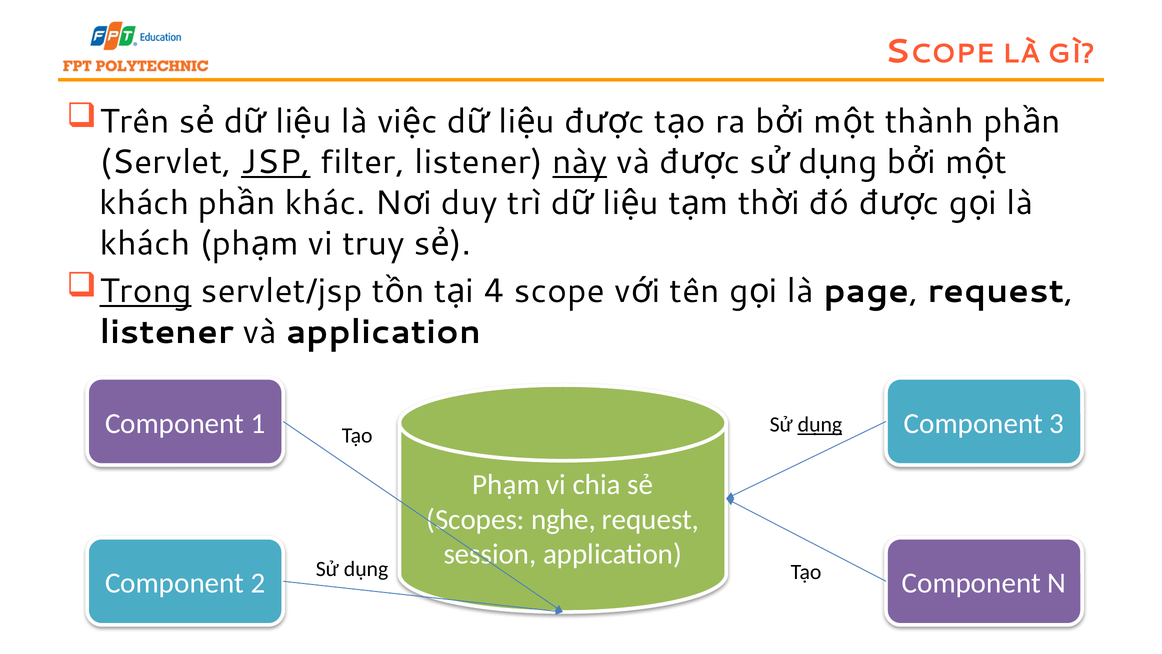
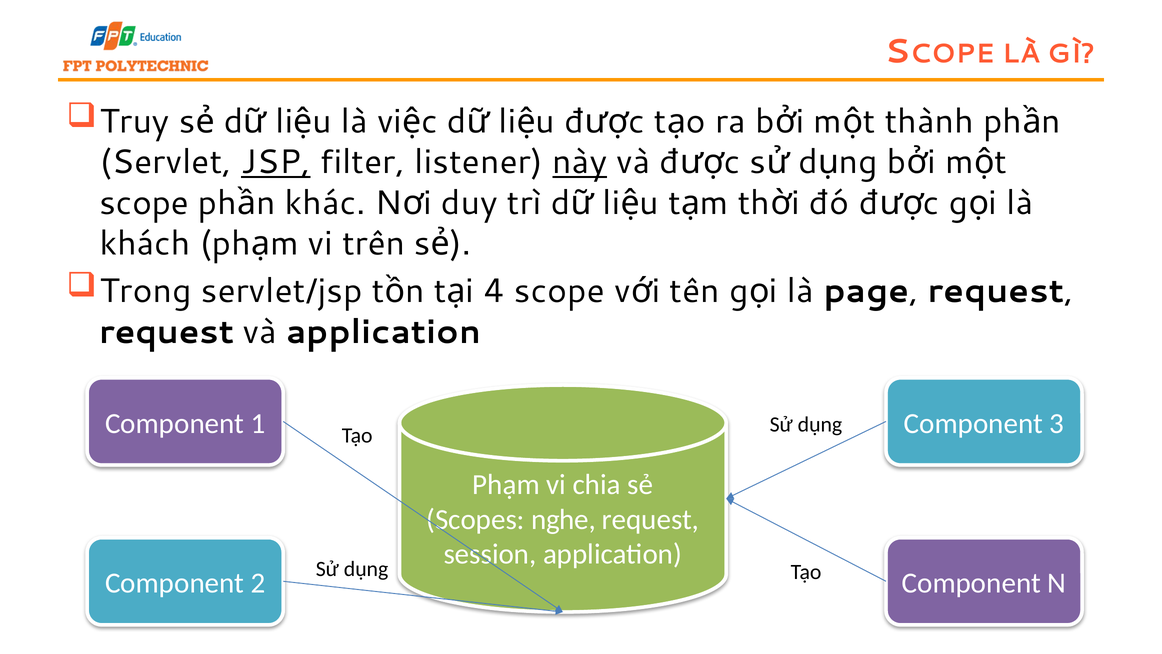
Trên: Trên -> Truy (135, 121)
khách: khách -> scope (144, 203)
truy: truy -> trên (374, 244)
Trong underline: present -> none (146, 291)
listener: listener -> request (167, 332)
dụng underline: present -> none (820, 425)
